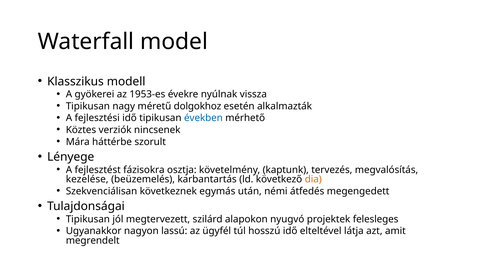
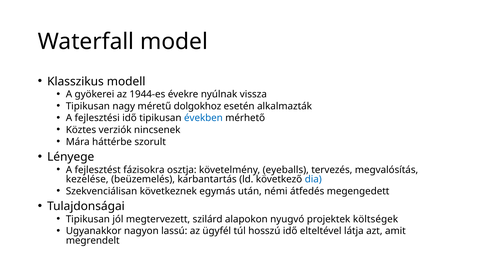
1953-es: 1953-es -> 1944-es (147, 95)
kaptunk: kaptunk -> eyeballs (286, 170)
dia colour: orange -> blue (313, 180)
felesleges: felesleges -> költségek (376, 220)
